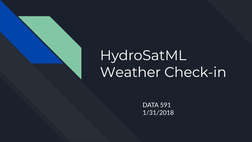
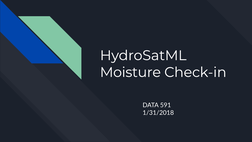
Weather: Weather -> Moisture (130, 72)
